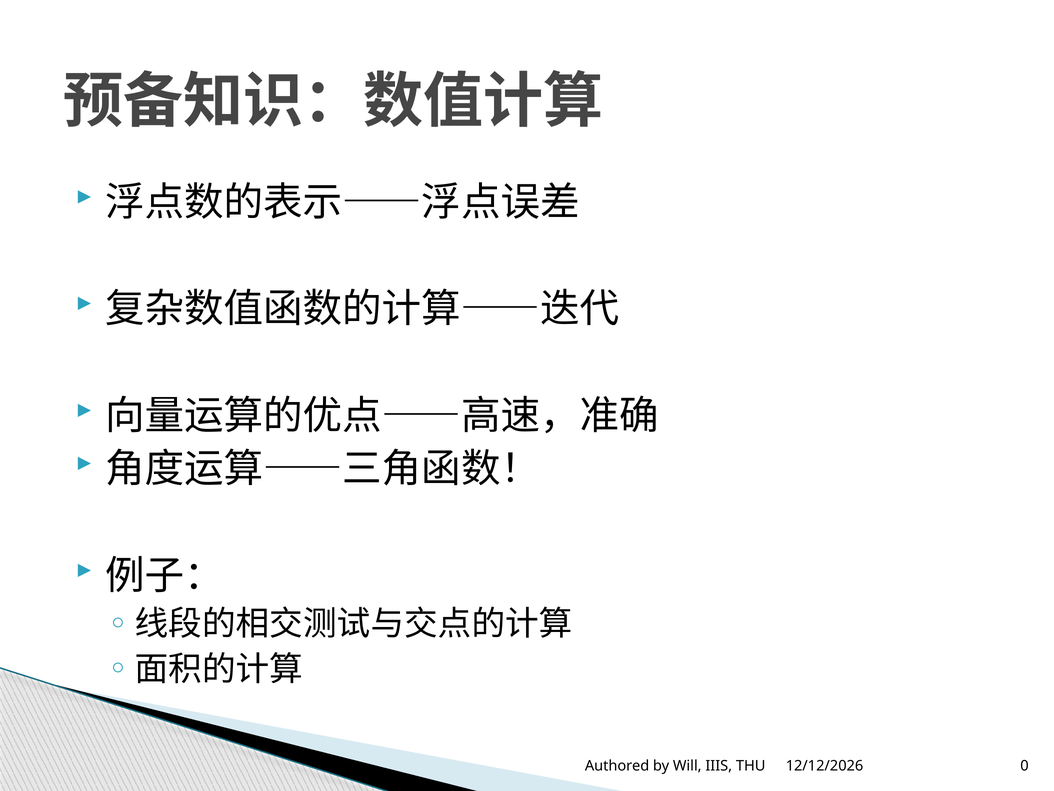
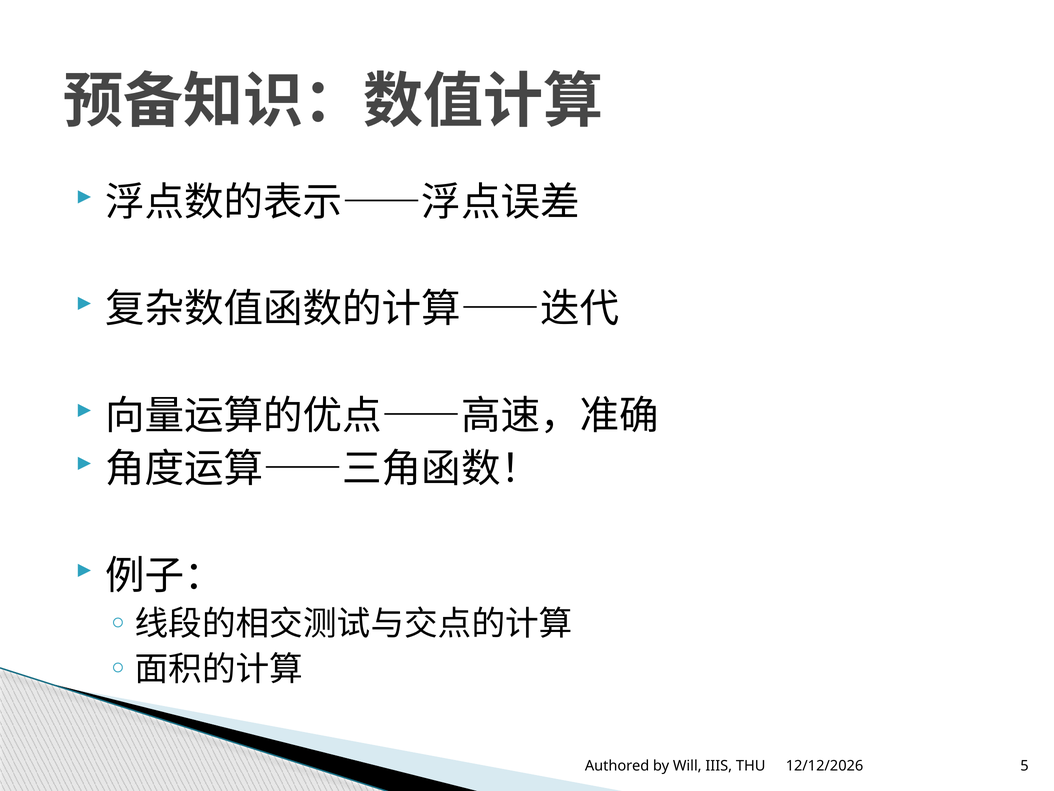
0: 0 -> 5 (1024, 765)
